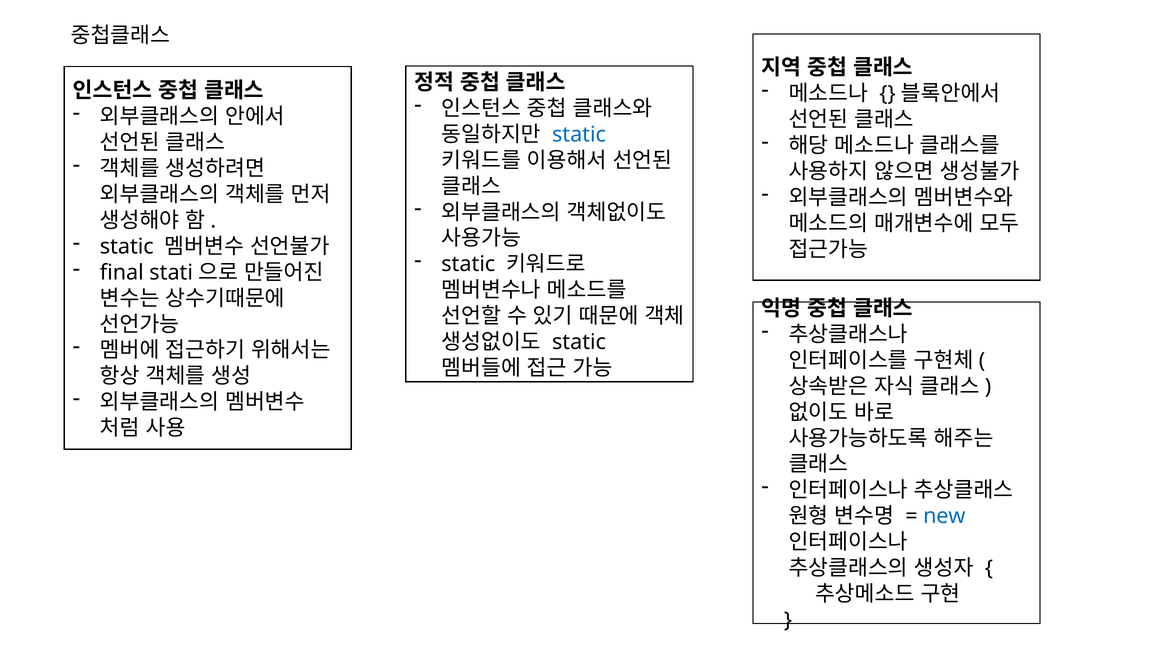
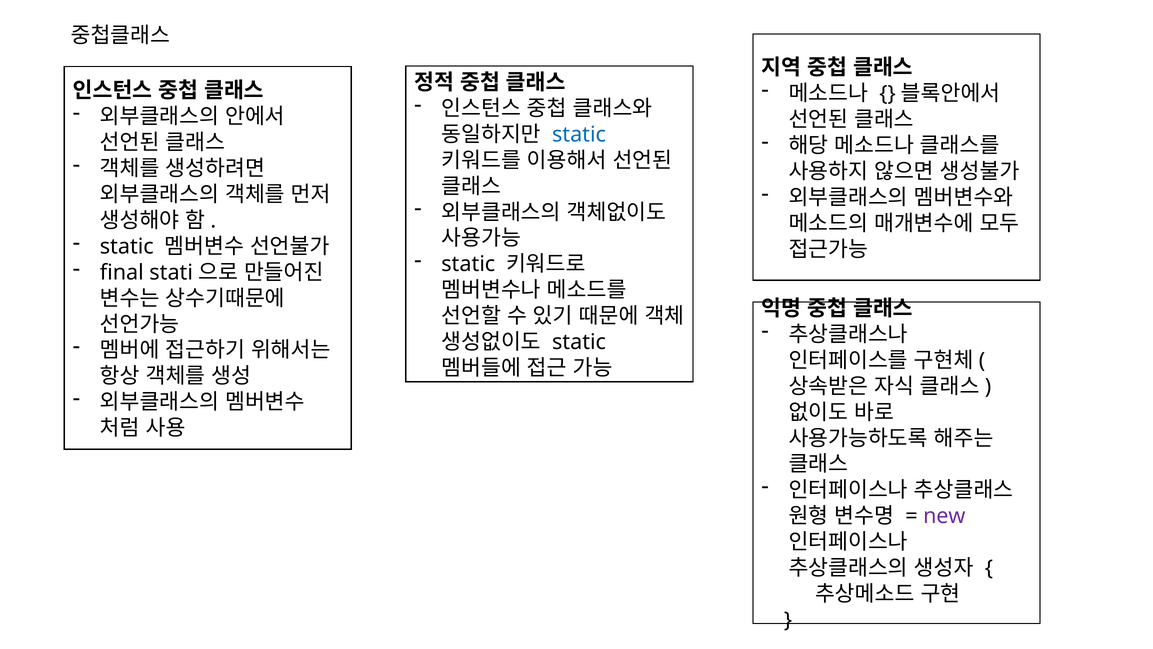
new colour: blue -> purple (944, 516)
